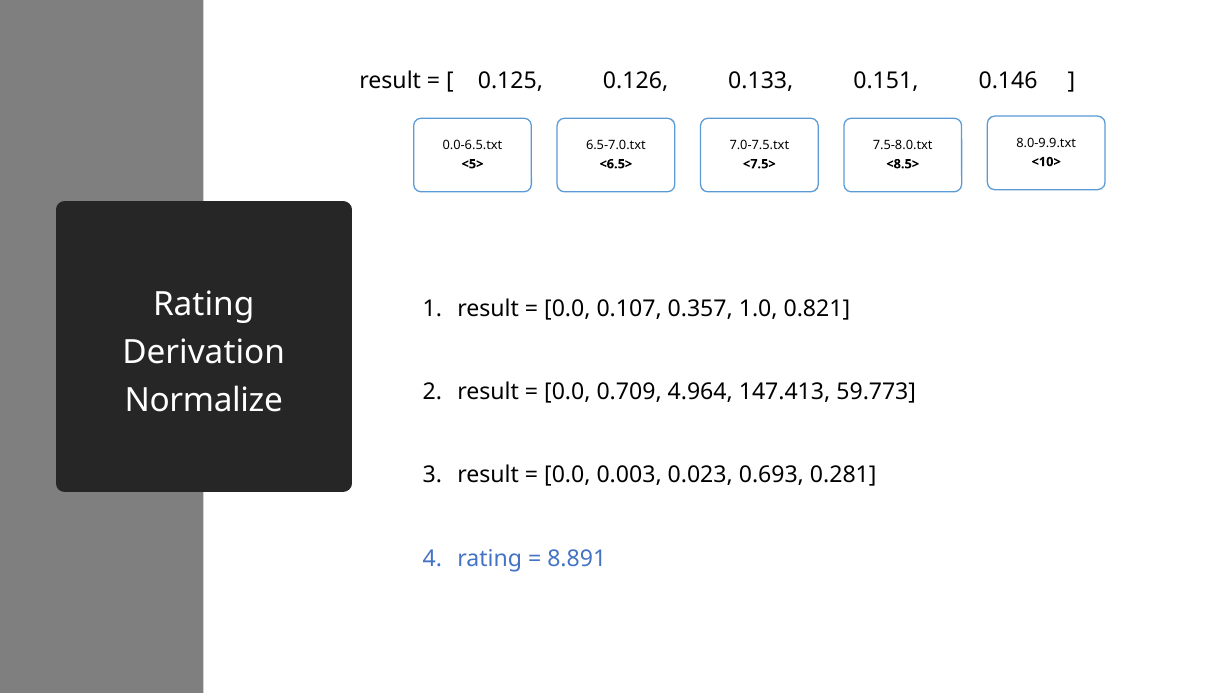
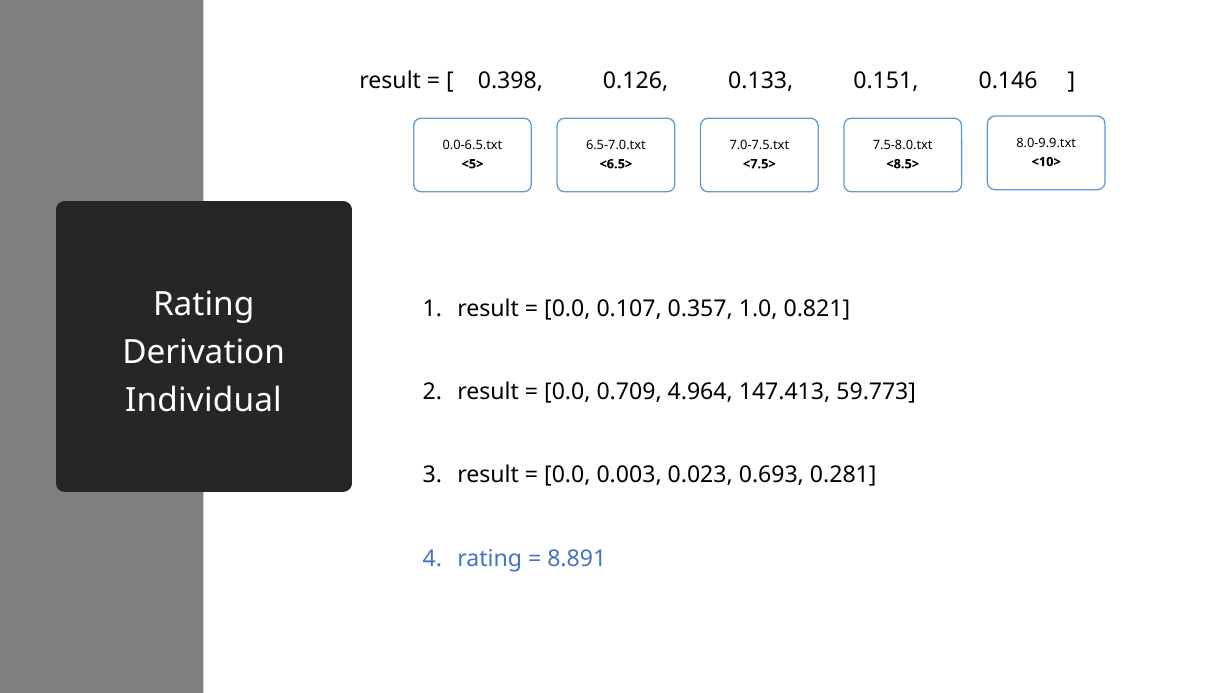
0.125: 0.125 -> 0.398 (510, 81)
Normalize: Normalize -> Individual (203, 401)
